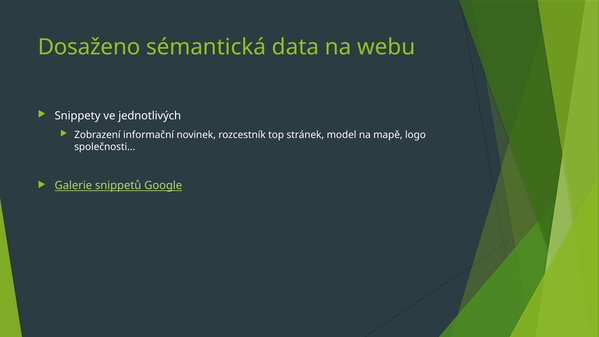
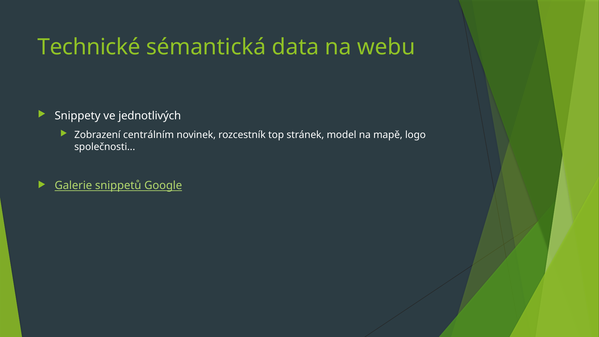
Dosaženo: Dosaženo -> Technické (89, 47)
informační: informační -> centrálním (149, 135)
